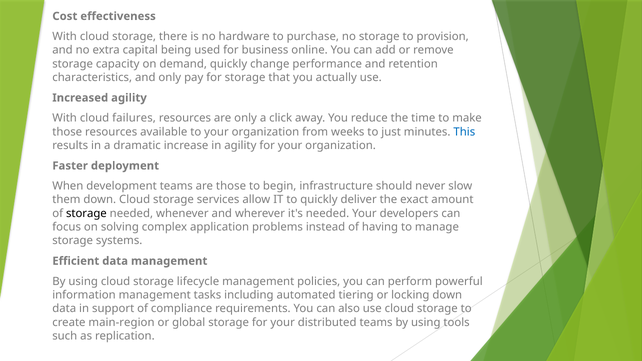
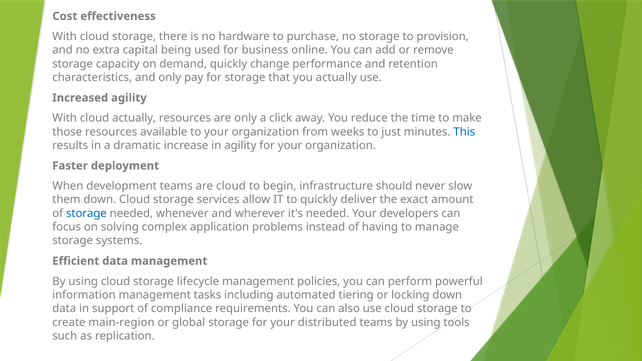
cloud failures: failures -> actually (134, 118)
are those: those -> cloud (231, 186)
storage colour: black -> blue (86, 213)
